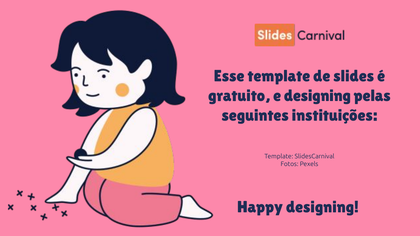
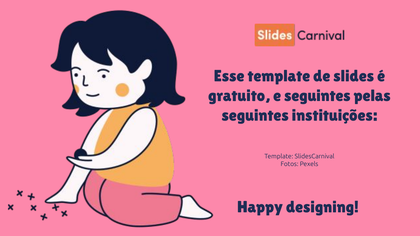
e designing: designing -> seguintes (317, 96)
